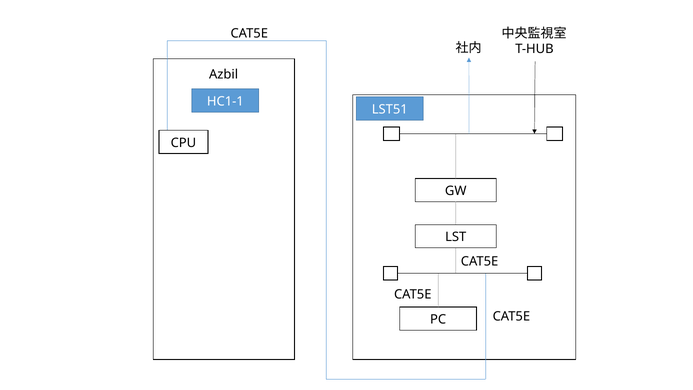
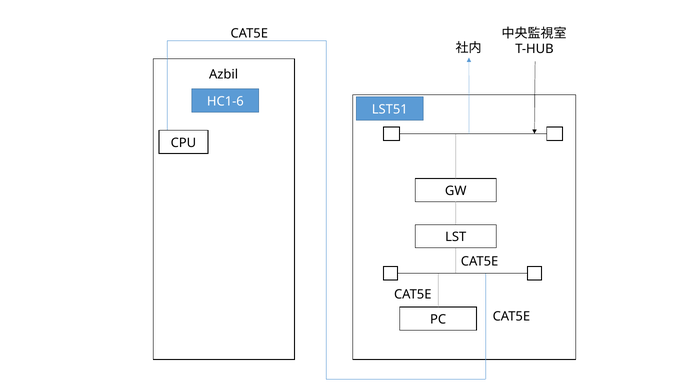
HC1-1: HC1-1 -> HC1-6 (225, 101)
